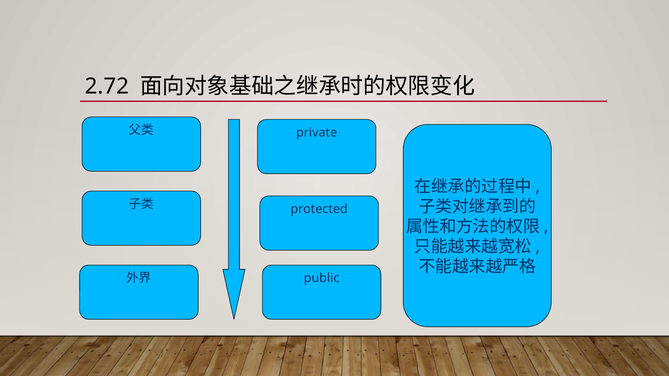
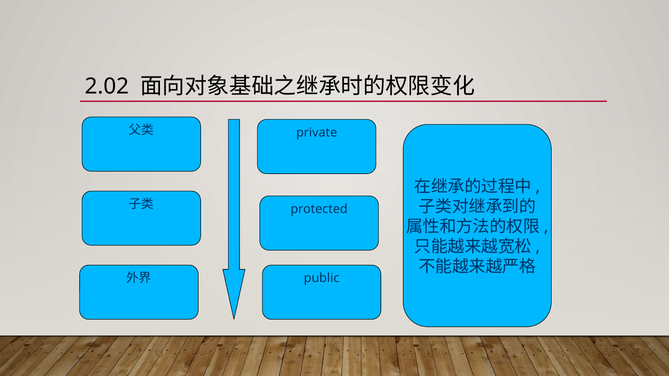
2.72: 2.72 -> 2.02 (107, 86)
